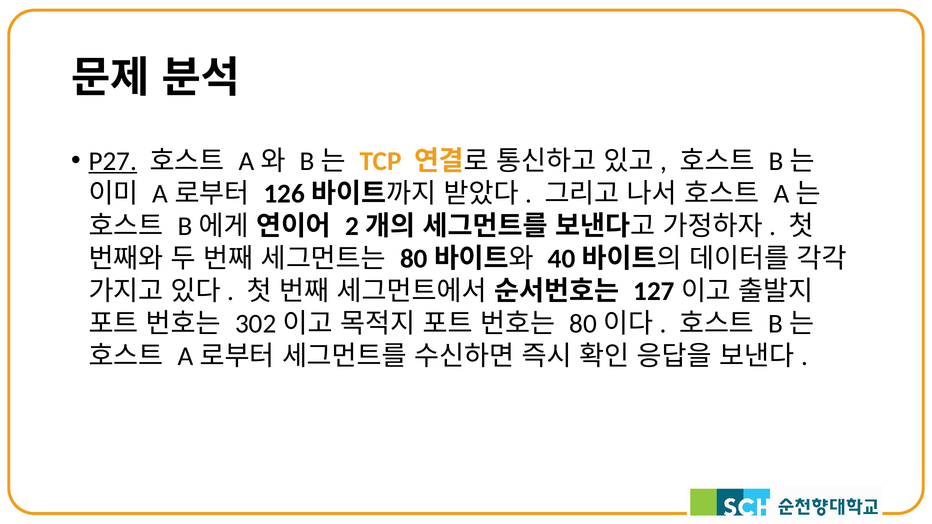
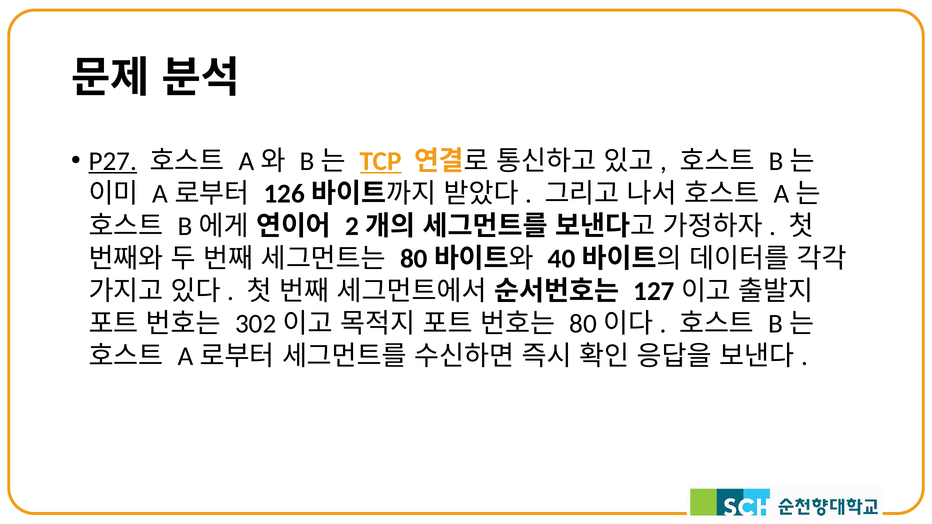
TCP underline: none -> present (381, 161)
